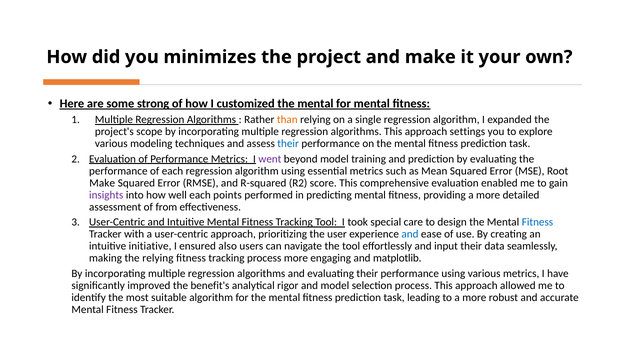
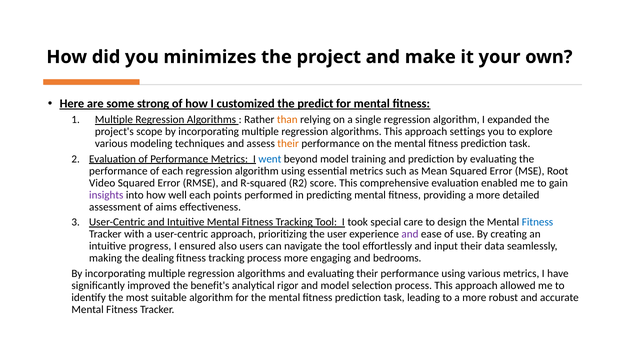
customized the mental: mental -> predict (315, 103)
their colour: blue -> orange (288, 143)
went colour: purple -> blue (270, 159)
Make: Make -> Video (102, 183)
from: from -> aims (166, 207)
and colour: blue -> purple (410, 234)
initiative: initiative -> progress (150, 246)
the relying: relying -> dealing (158, 258)
matplotlib: matplotlib -> bedrooms (397, 258)
